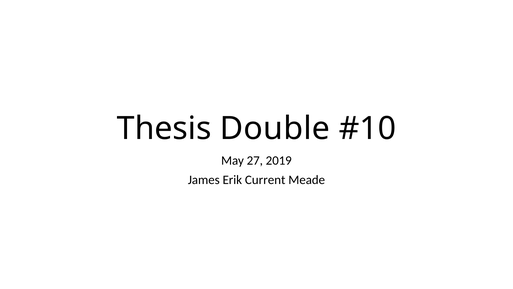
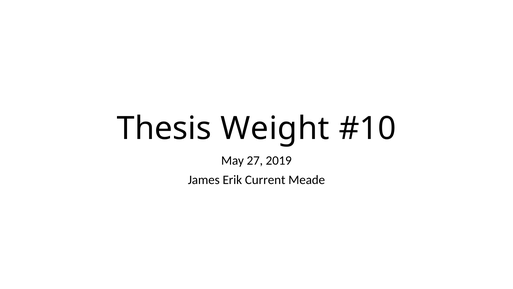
Double: Double -> Weight (275, 128)
